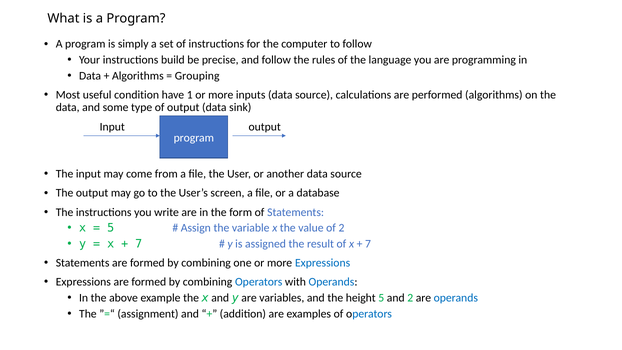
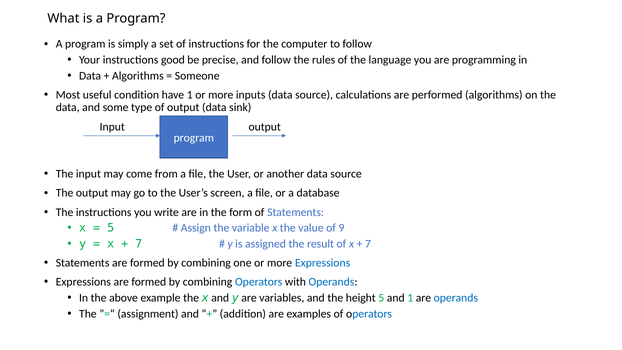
build: build -> good (173, 60)
Grouping: Grouping -> Someone (197, 76)
of 2: 2 -> 9 (341, 228)
and 2: 2 -> 1 (410, 298)
